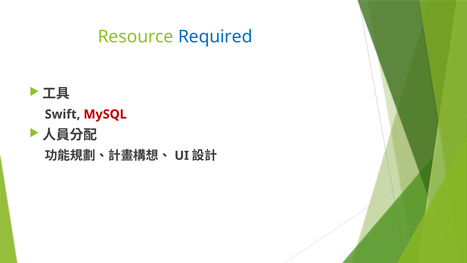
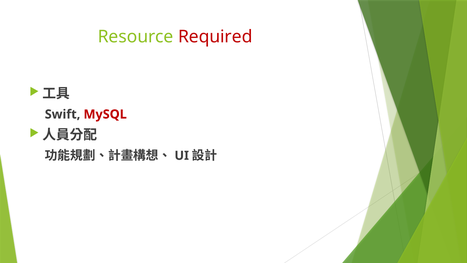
Required colour: blue -> red (215, 37)
